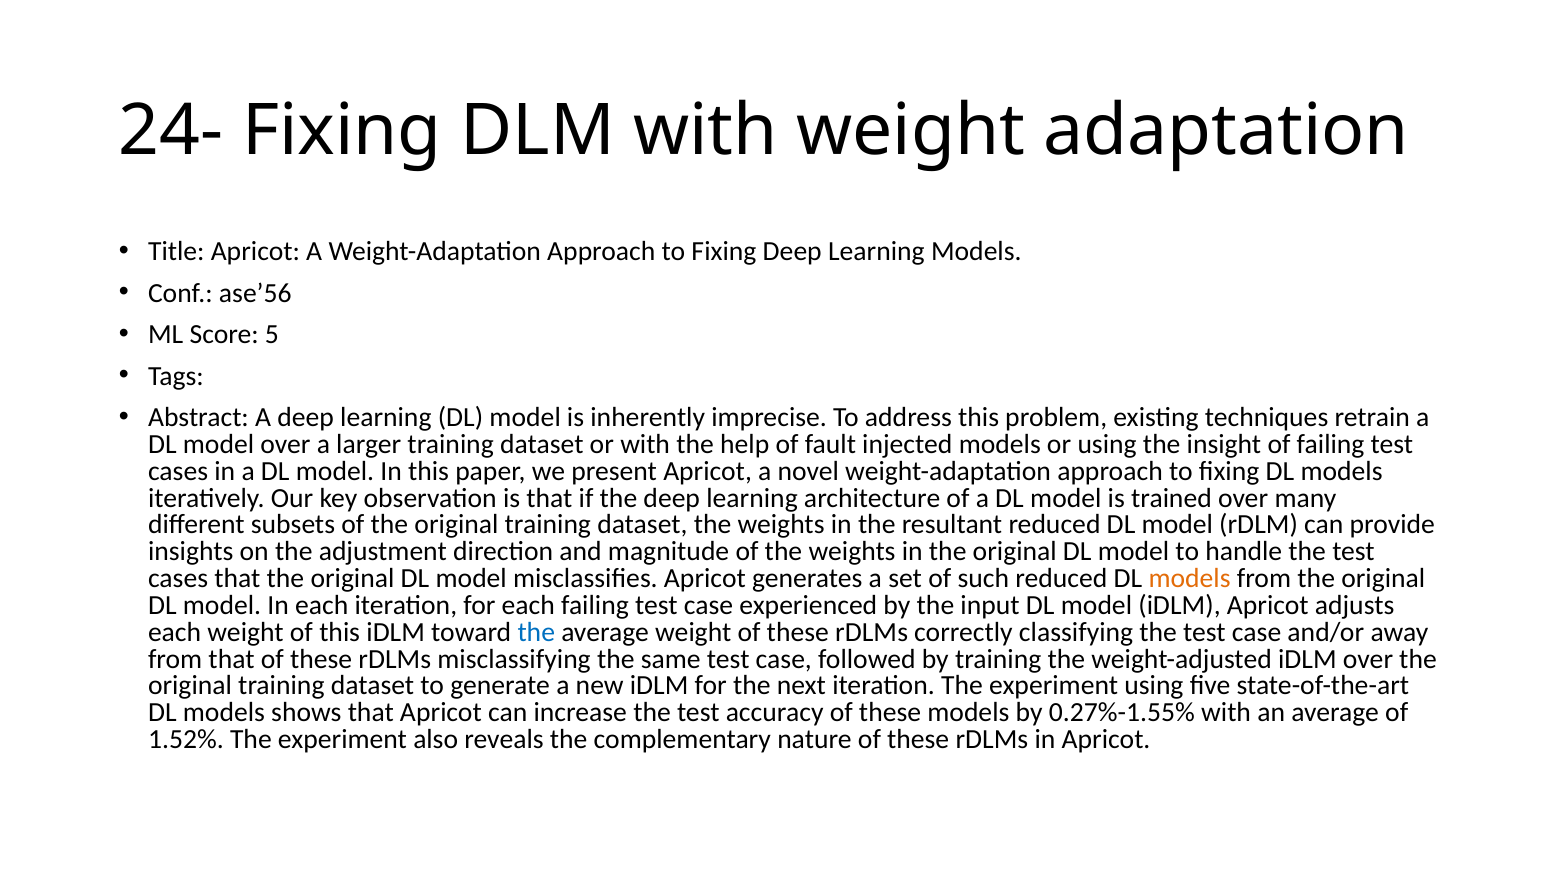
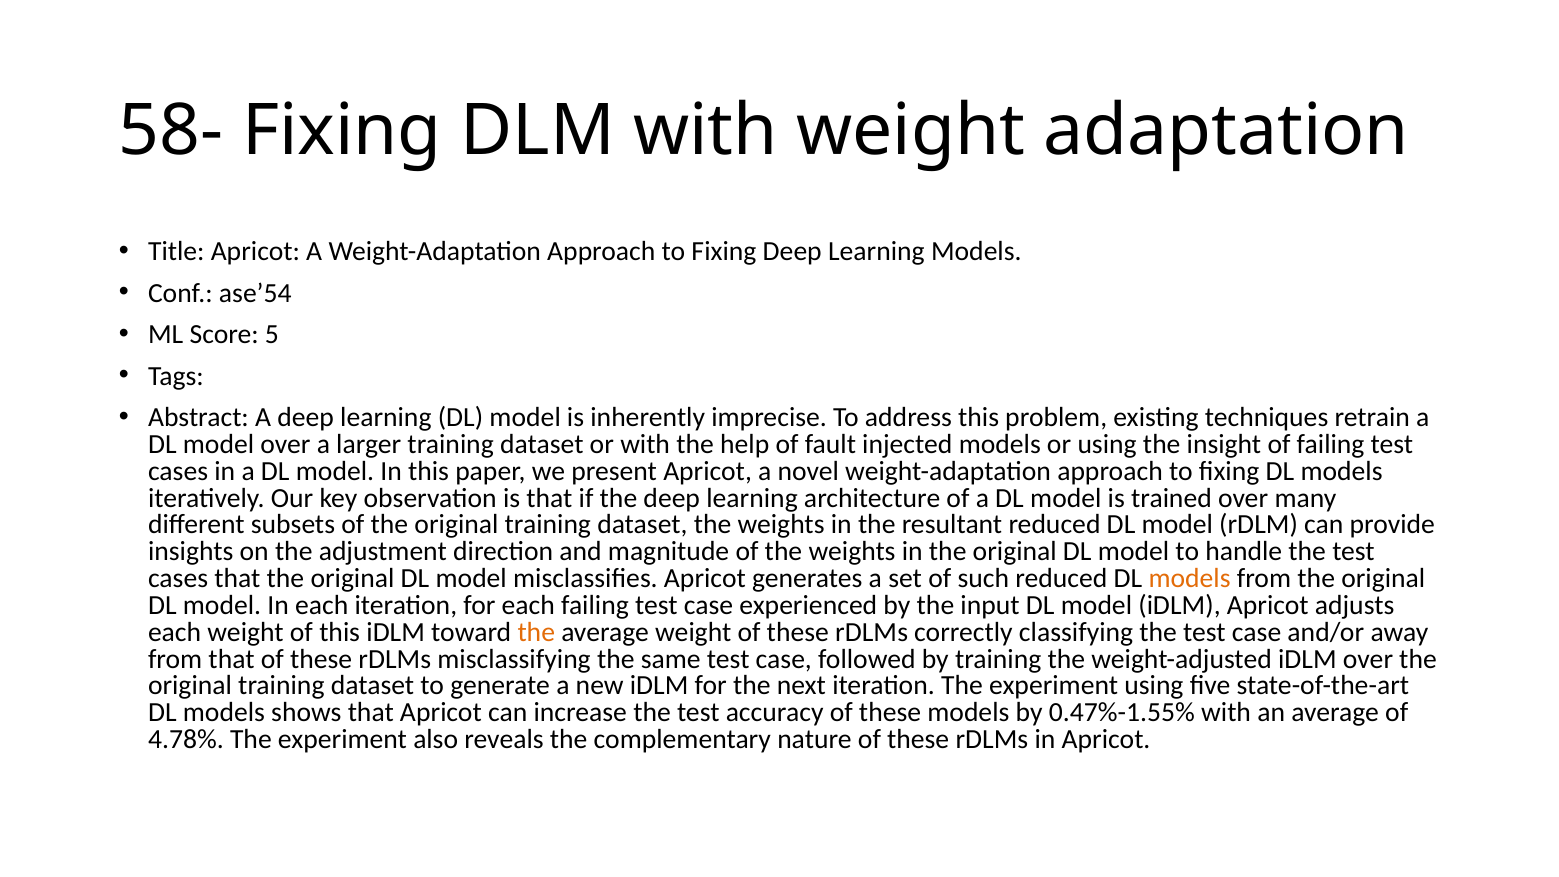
24-: 24- -> 58- (171, 131)
ase’56: ase’56 -> ase’54 (255, 293)
the colour: blue -> orange (536, 632)
0.27%-1.55%: 0.27%-1.55% -> 0.47%-1.55% (1122, 713)
1.52%: 1.52% -> 4.78% (186, 739)
